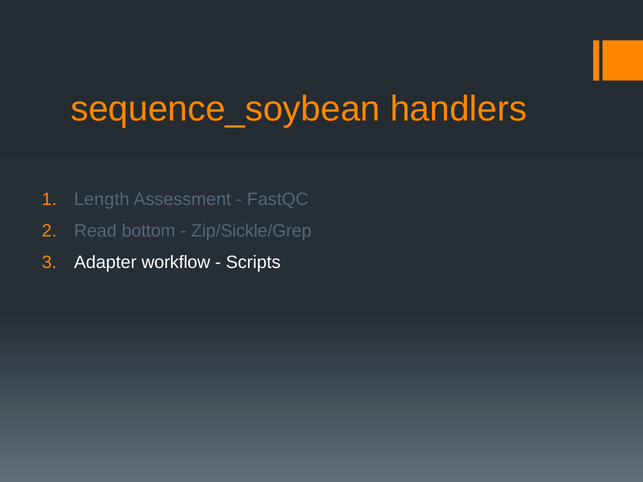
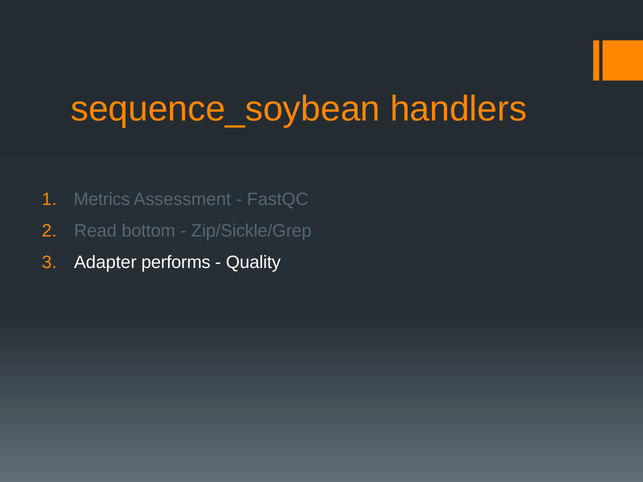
Length: Length -> Metrics (102, 199)
workflow: workflow -> performs (176, 262)
Scripts: Scripts -> Quality (253, 262)
